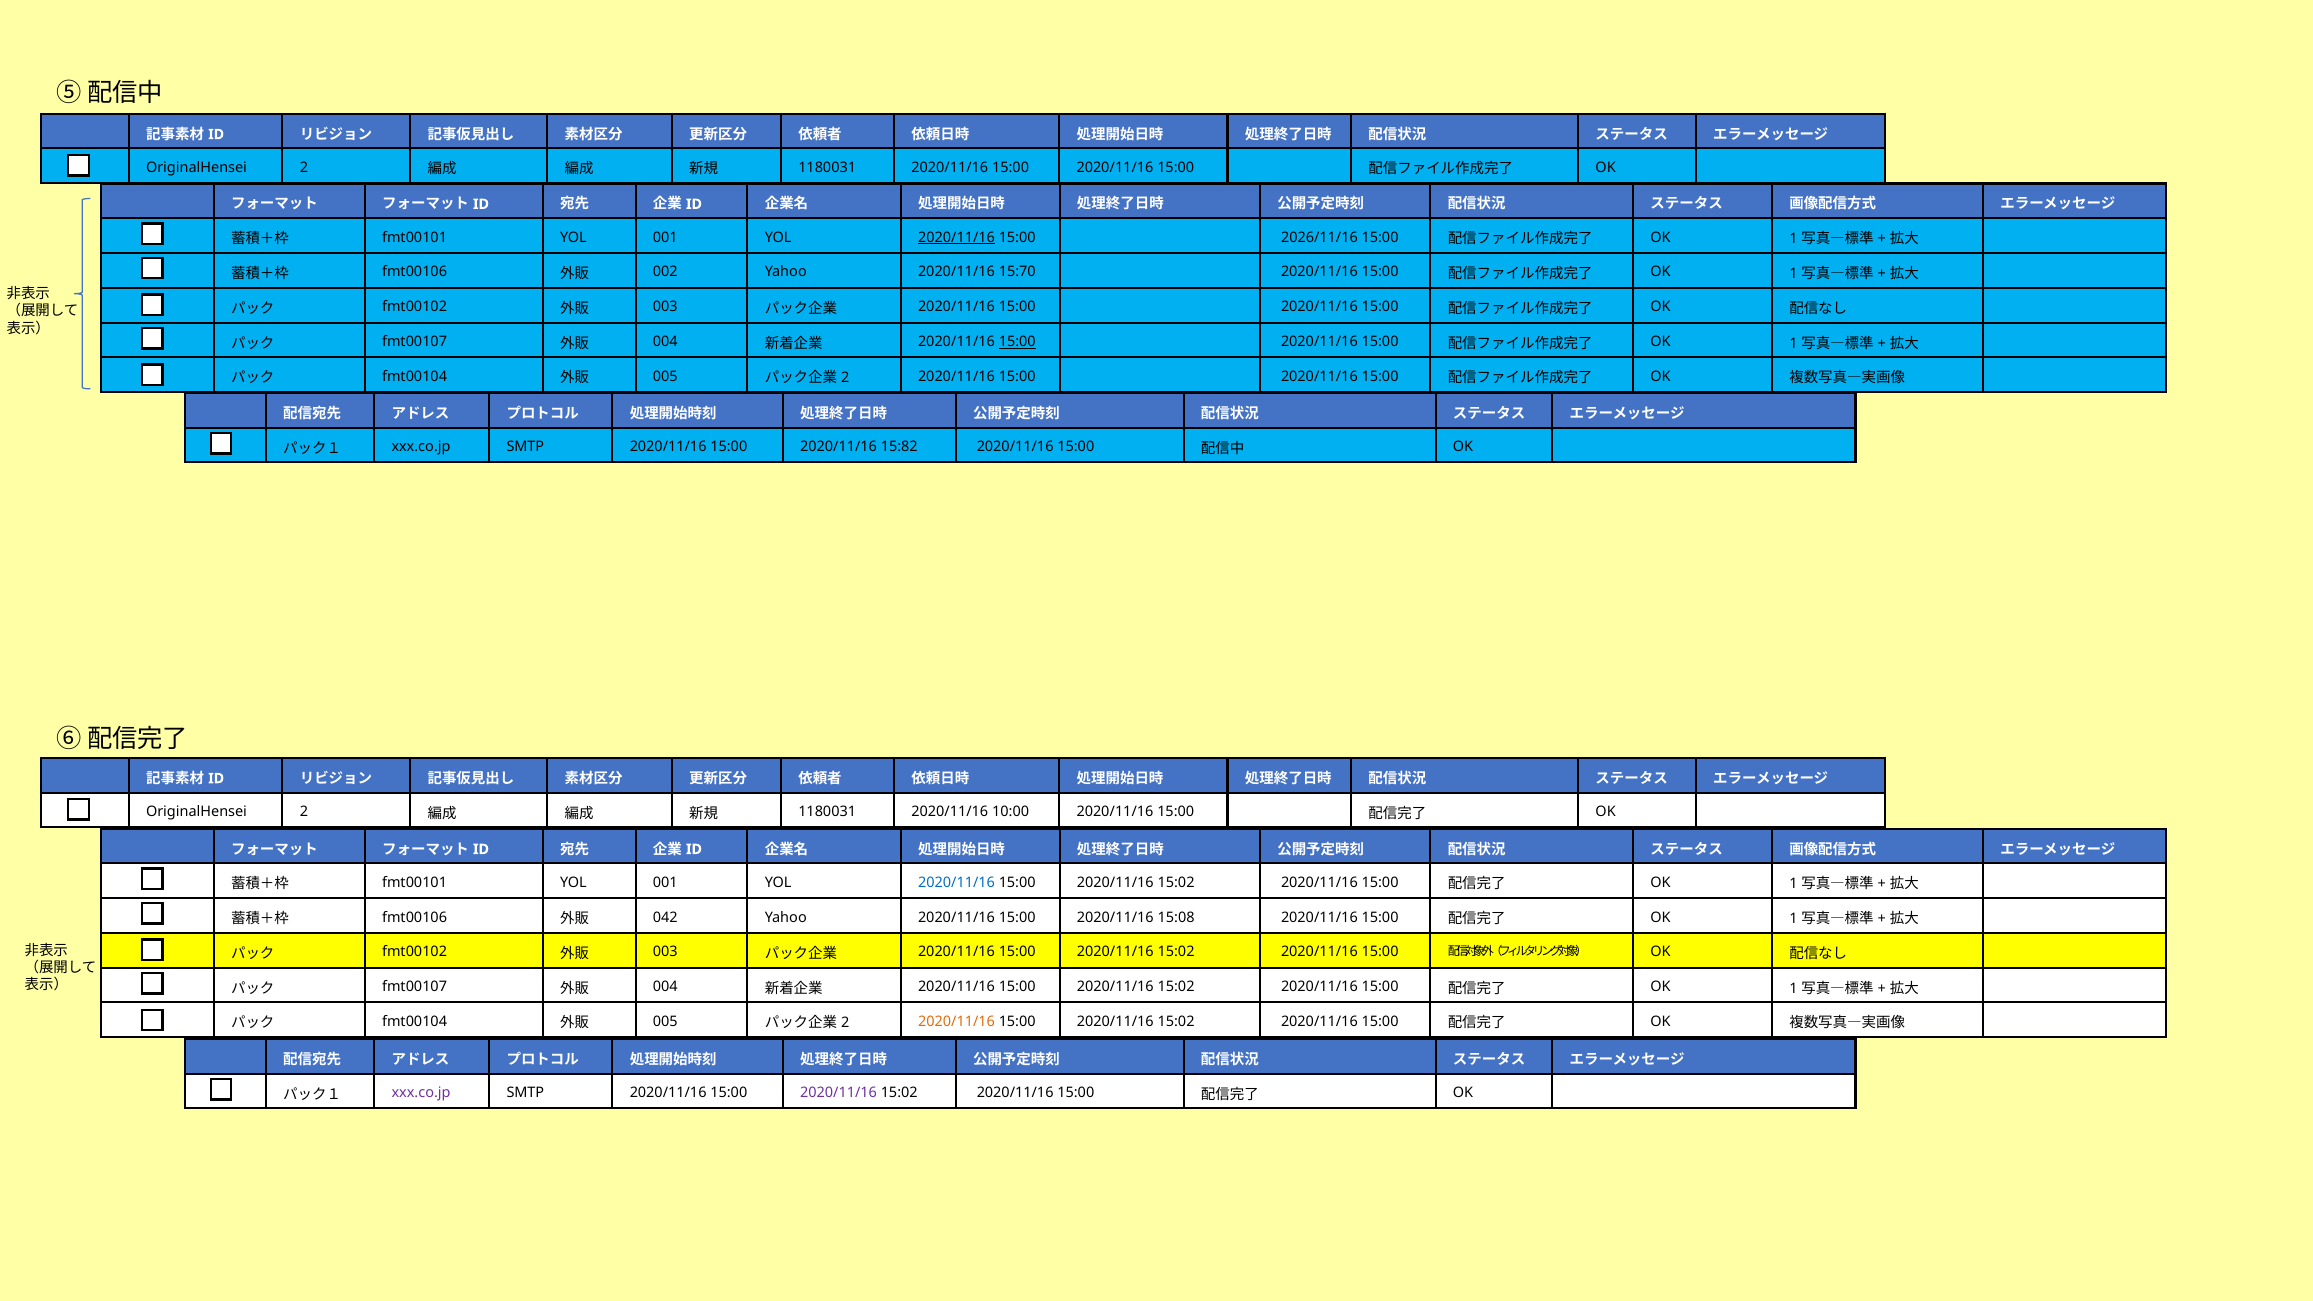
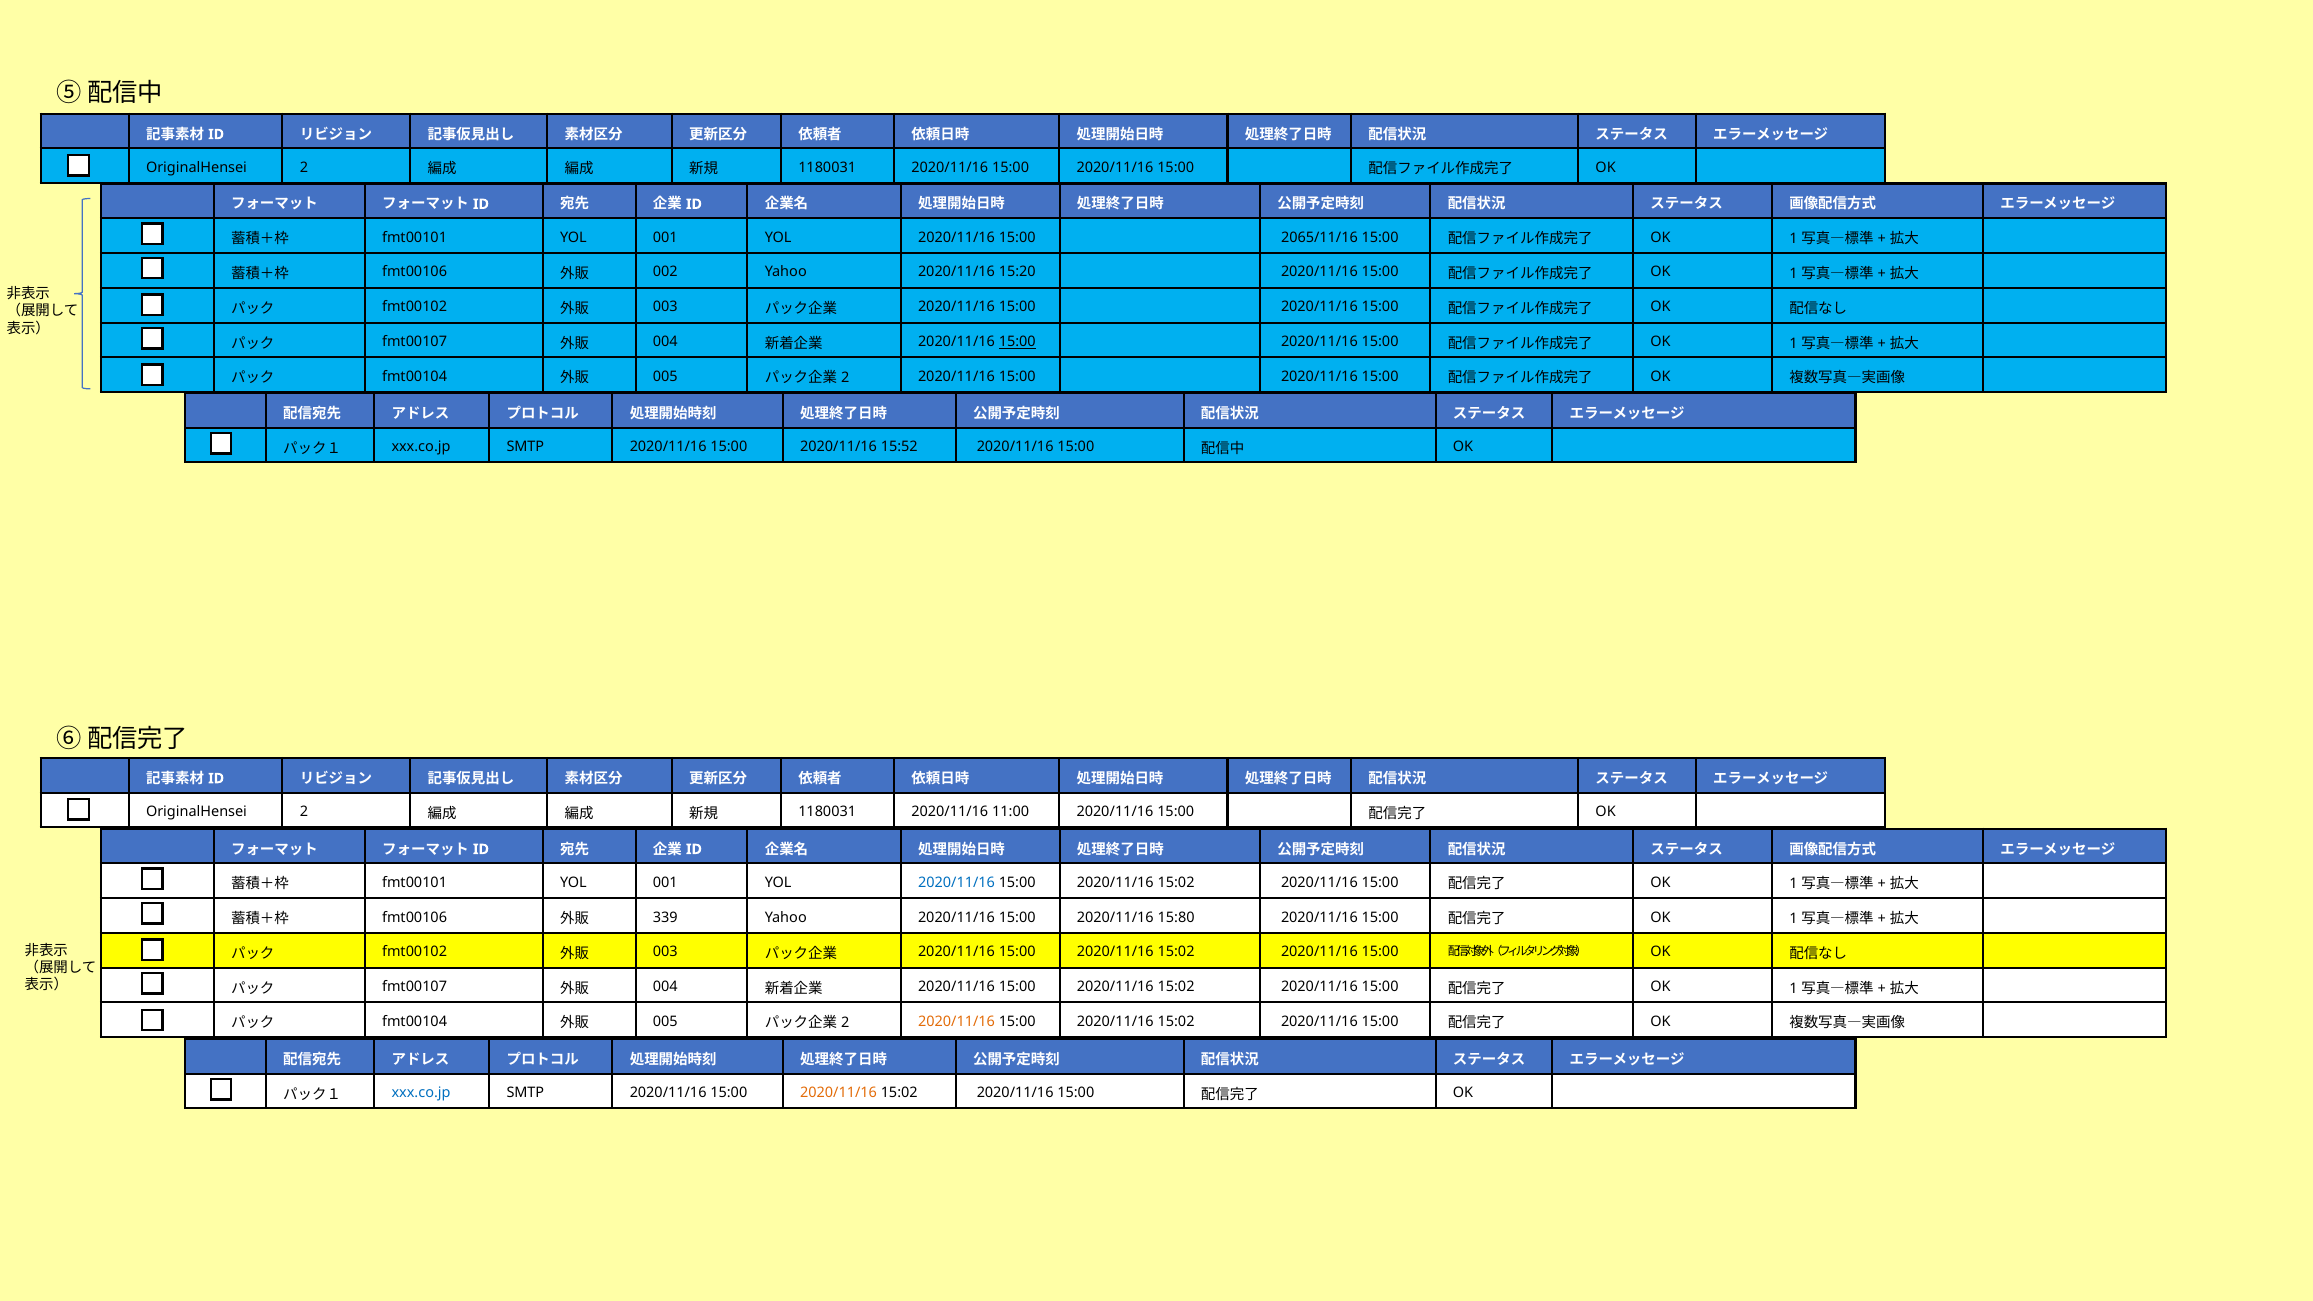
2020/11/16 underline: present -> none (957, 237)
2026/11/16: 2026/11/16 -> 2065/11/16 (1319, 237)
15:70: 15:70 -> 15:20 (1017, 272)
15:82: 15:82 -> 15:52 (899, 447)
10:00: 10:00 -> 11:00 (1011, 812)
042: 042 -> 339 (665, 917)
15:08: 15:08 -> 15:80 (1176, 917)
xxx.co.jp colour: purple -> blue (421, 1093)
2020/11/16 colour: purple -> orange (839, 1093)
